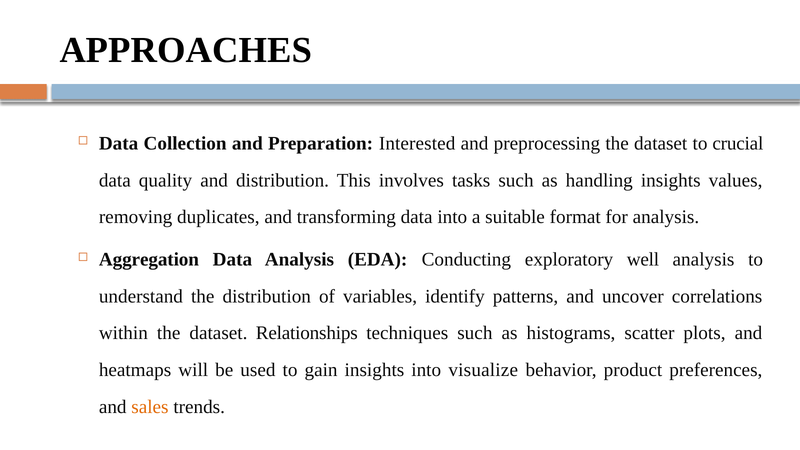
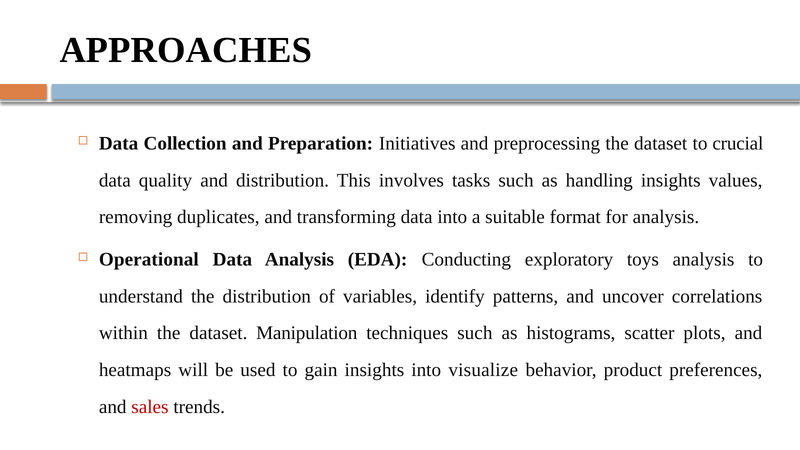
Interested: Interested -> Initiatives (417, 144)
Aggregation: Aggregation -> Operational (149, 260)
well: well -> toys (643, 260)
Relationships: Relationships -> Manipulation (307, 333)
sales colour: orange -> red (150, 407)
